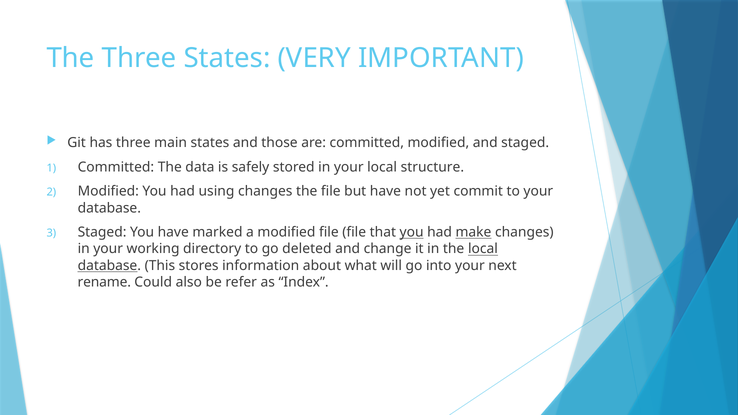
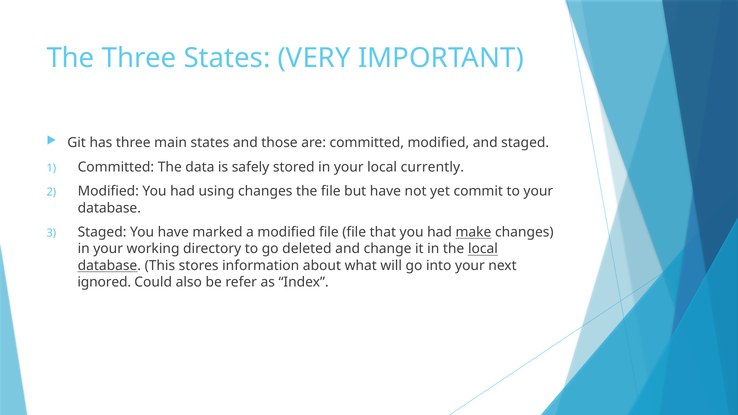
structure: structure -> currently (432, 167)
you underline: present -> none (412, 232)
rename: rename -> ignored (104, 282)
